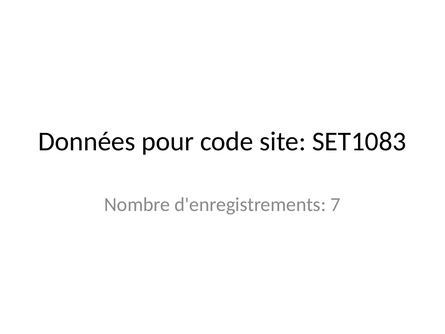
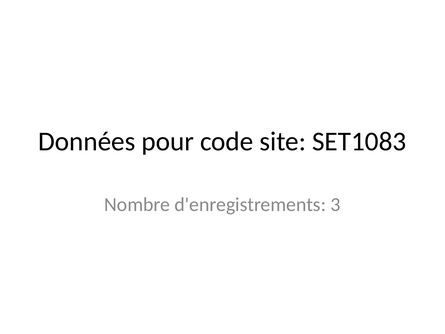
7: 7 -> 3 (336, 205)
